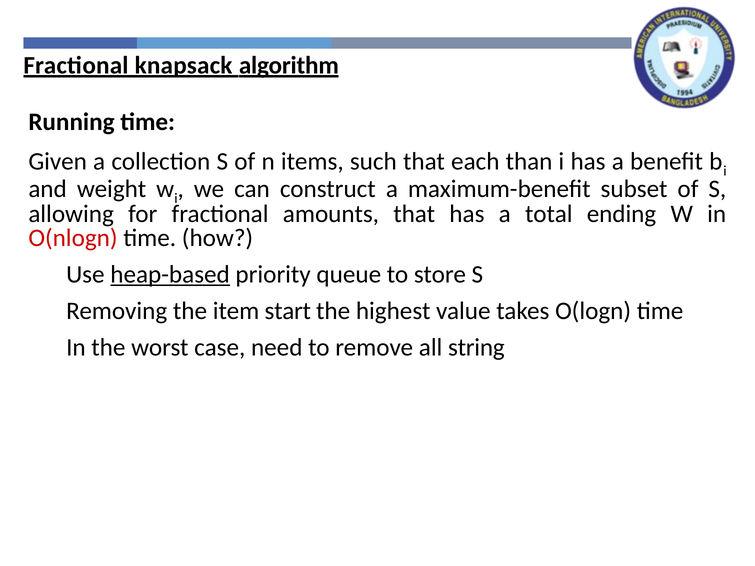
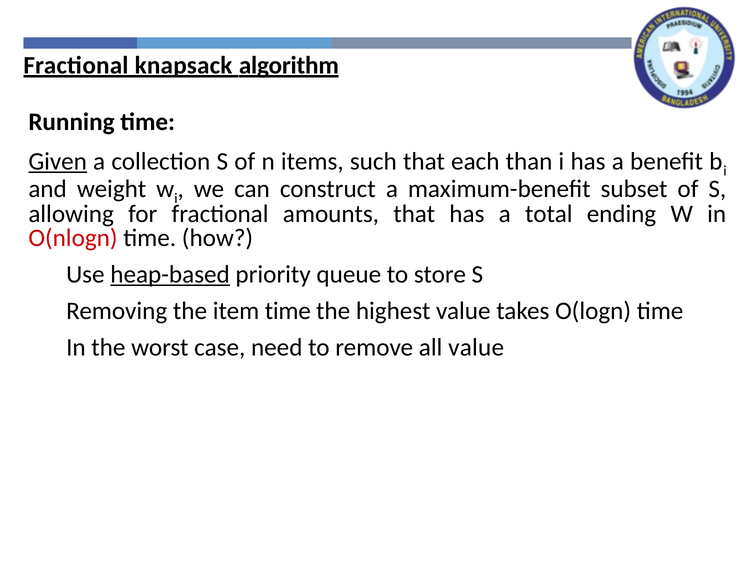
Given underline: none -> present (58, 161)
item start: start -> time (288, 311)
all string: string -> value (476, 348)
